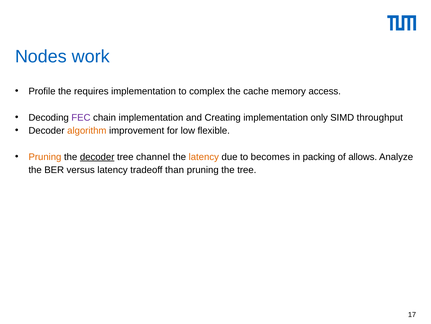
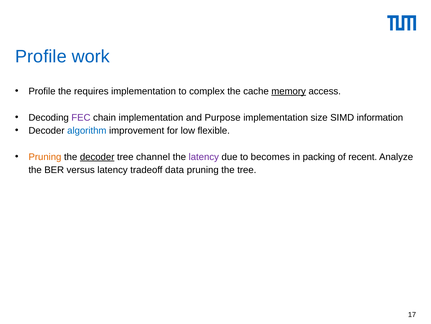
Nodes: Nodes -> Profile (41, 57)
memory underline: none -> present (289, 91)
Creating: Creating -> Purpose (223, 117)
only: only -> size (319, 117)
throughput: throughput -> information (380, 117)
algorithm colour: orange -> blue (87, 130)
latency colour: orange -> purple (204, 156)
allows: allows -> recent (363, 156)
than: than -> data (175, 170)
